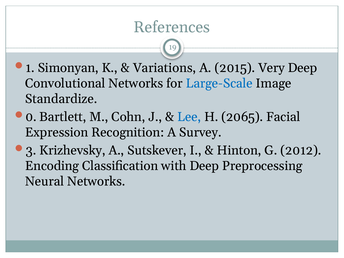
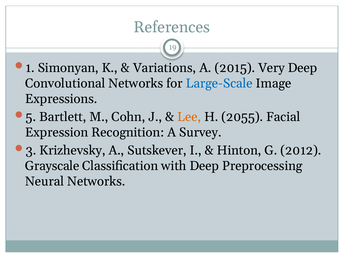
Standardize: Standardize -> Expressions (61, 99)
0: 0 -> 5 (31, 117)
Lee colour: blue -> orange (189, 117)
2065: 2065 -> 2055 (242, 117)
Encoding: Encoding -> Grayscale (52, 166)
